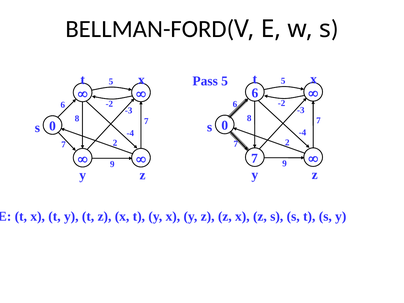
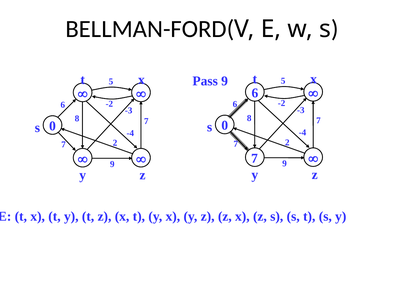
Pass 5: 5 -> 9 (225, 81)
